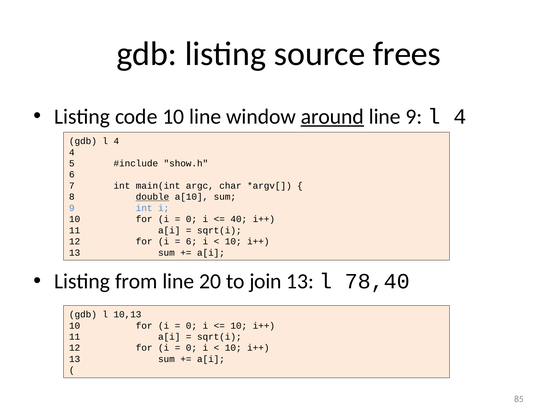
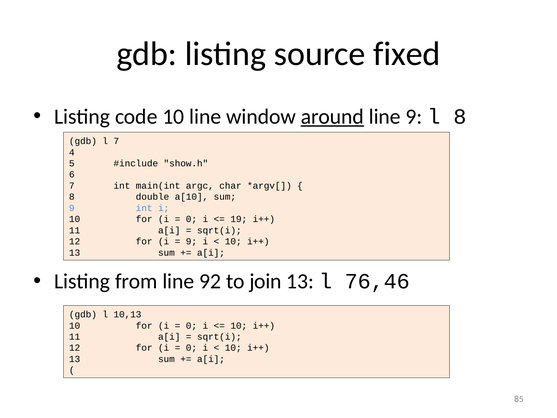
frees: frees -> fixed (407, 54)
9 l 4: 4 -> 8 (460, 117)
gdb l 4: 4 -> 7 (116, 141)
double underline: present -> none (153, 197)
40: 40 -> 19 (239, 219)
6: 6 -> 9 (191, 241)
20: 20 -> 92 (210, 281)
78,40: 78,40 -> 76,46 (377, 281)
